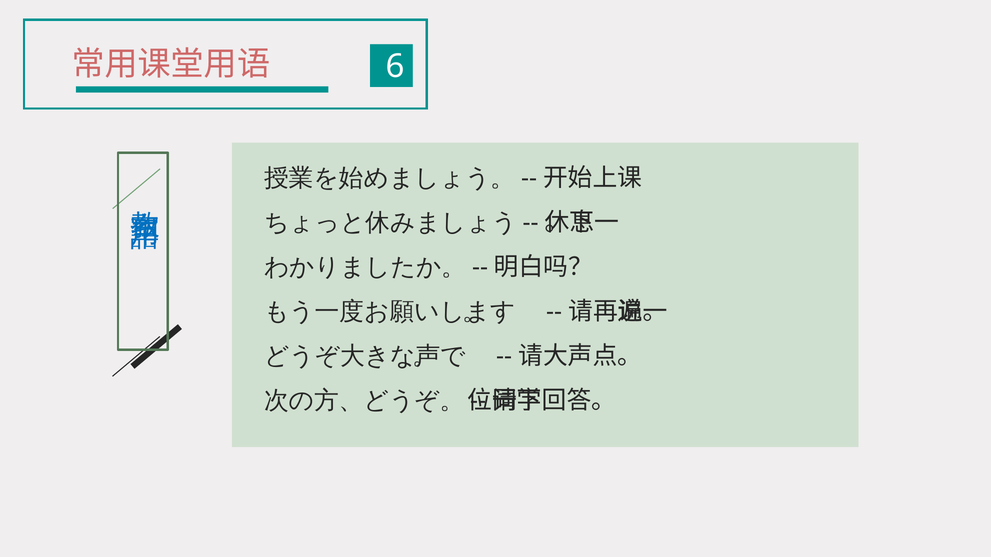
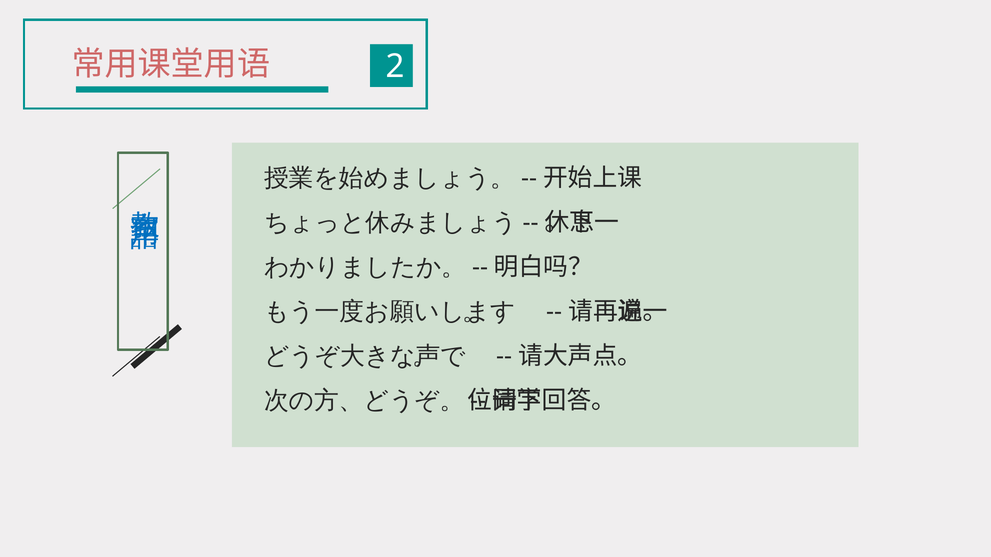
6: 6 -> 2 (395, 66)
